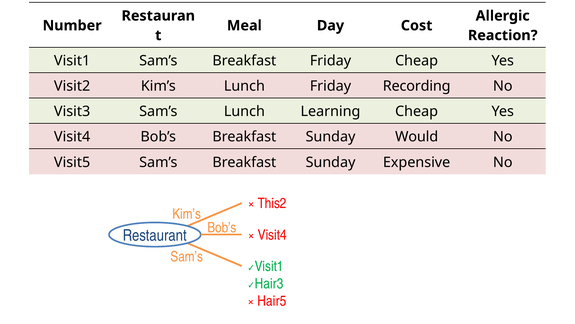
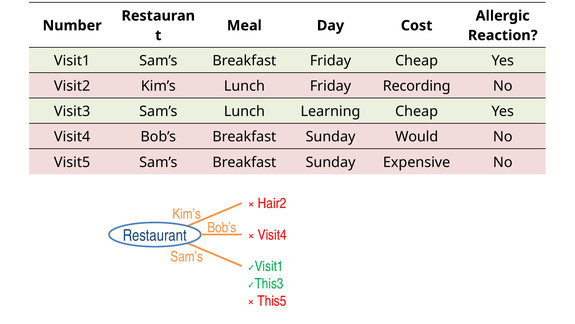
This2: This2 -> Hair2 (272, 203)
Hair3: Hair3 -> This3 (269, 283)
Hair5: Hair5 -> This5 (272, 300)
